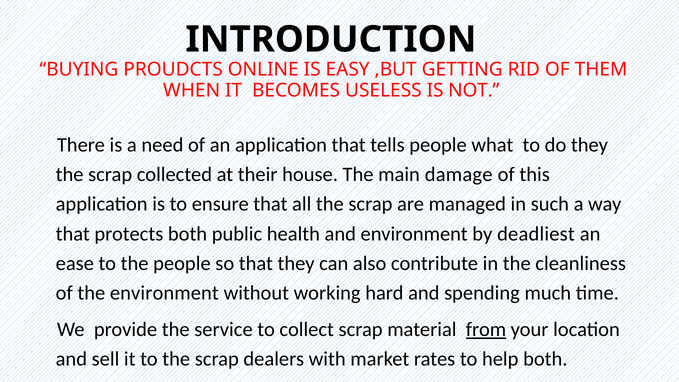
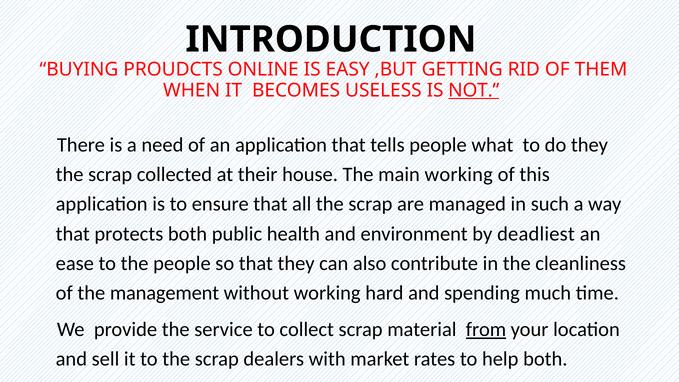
NOT underline: none -> present (474, 90)
main damage: damage -> working (459, 175)
the environment: environment -> management (165, 293)
